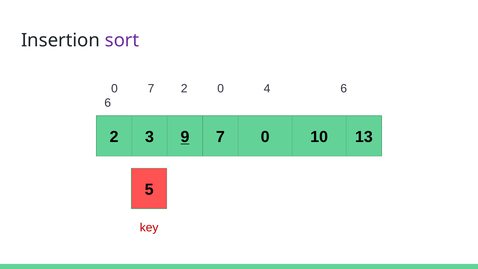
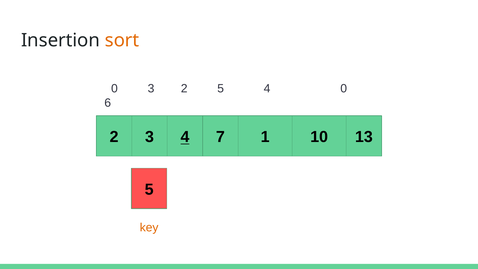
sort colour: purple -> orange (122, 40)
0 7: 7 -> 3 (151, 88)
2 0: 0 -> 5 (221, 88)
4 6: 6 -> 0 (344, 88)
3 9: 9 -> 4 (185, 137)
7 0: 0 -> 1 (265, 137)
key colour: red -> orange (149, 227)
